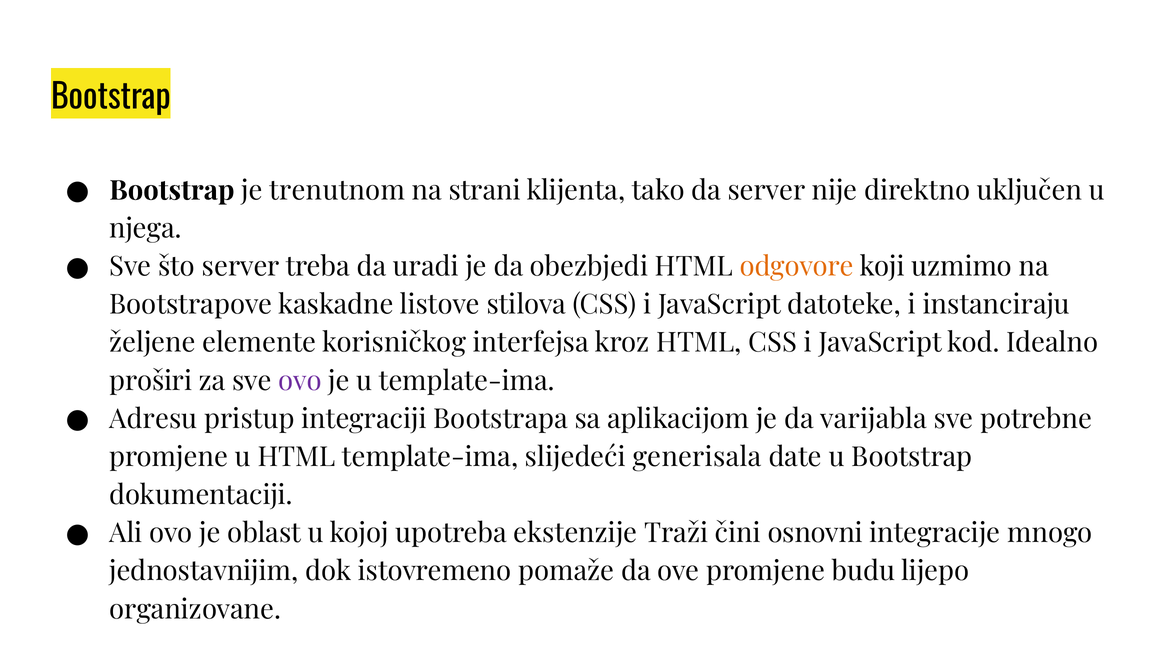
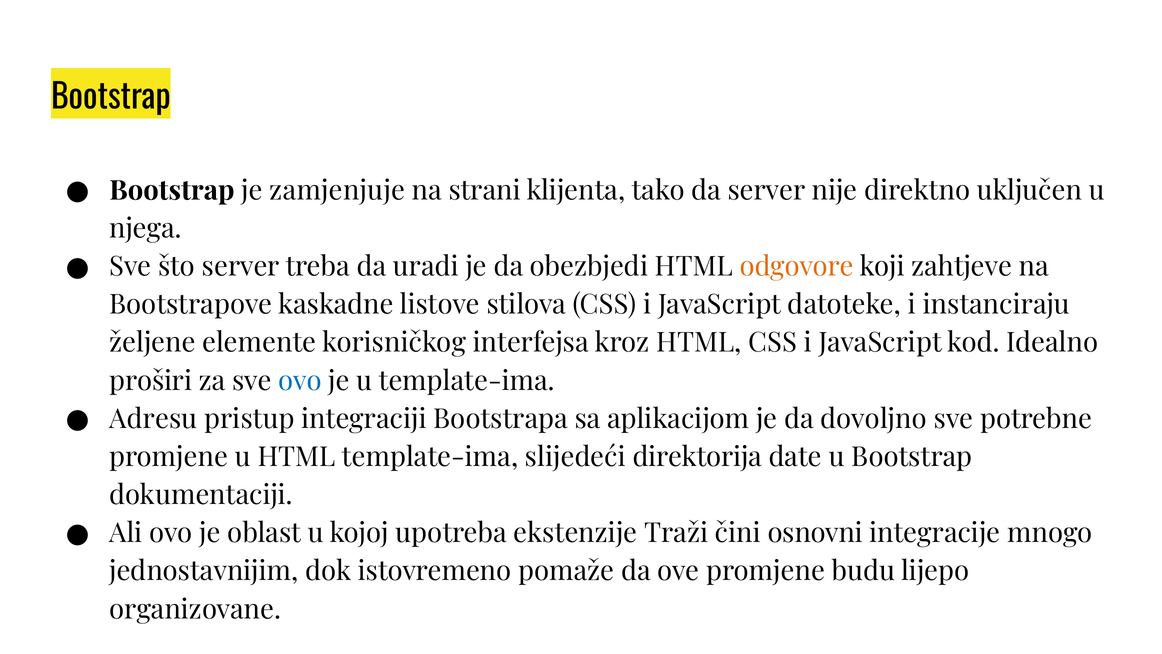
trenutnom: trenutnom -> zamjenjuje (337, 190)
uzmimo: uzmimo -> zahtjeve (962, 267)
ovo colour: purple -> blue (300, 381)
varijabla: varijabla -> dovoljno (874, 419)
generisala: generisala -> direktorija (697, 457)
